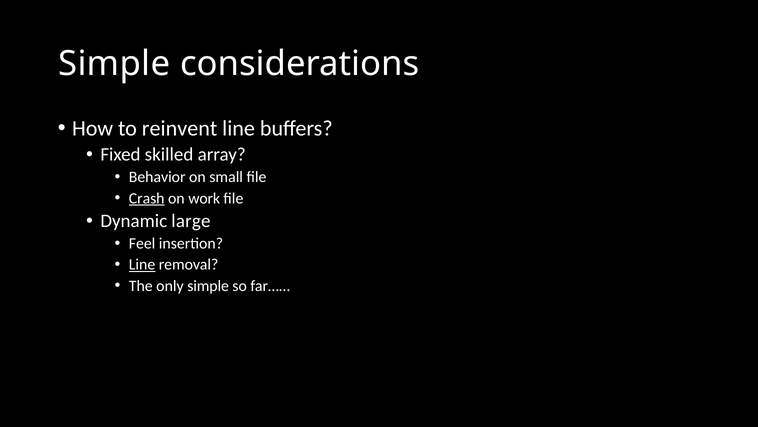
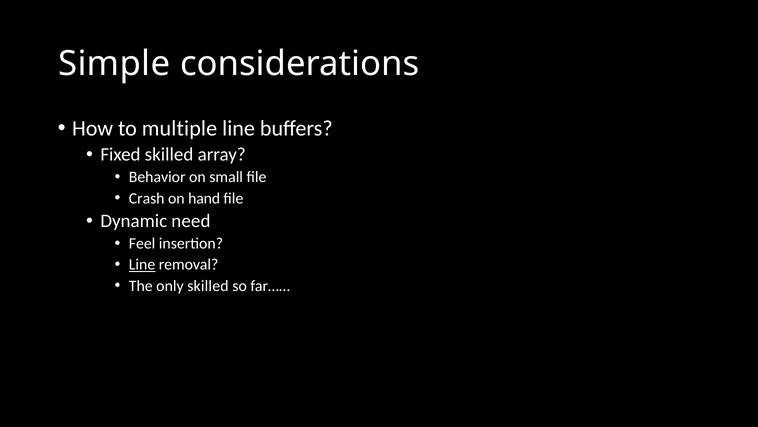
reinvent: reinvent -> multiple (180, 128)
Crash underline: present -> none (147, 198)
work: work -> hand (204, 198)
large: large -> need (191, 221)
only simple: simple -> skilled (208, 285)
